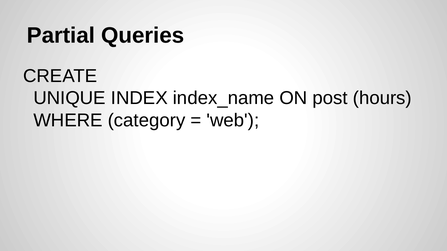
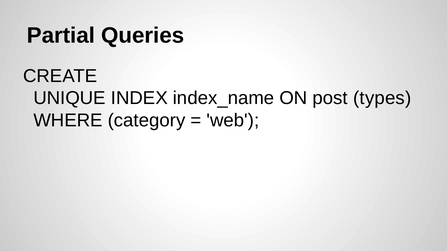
hours: hours -> types (382, 98)
